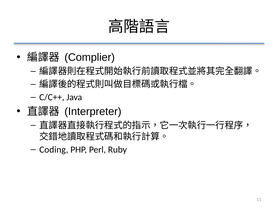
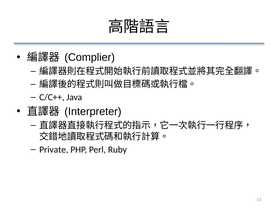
Coding: Coding -> Private (54, 149)
